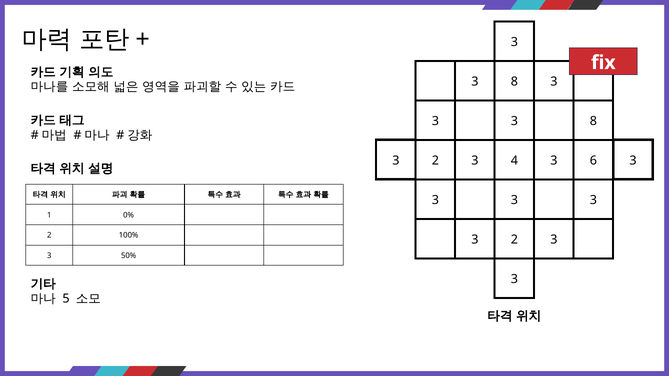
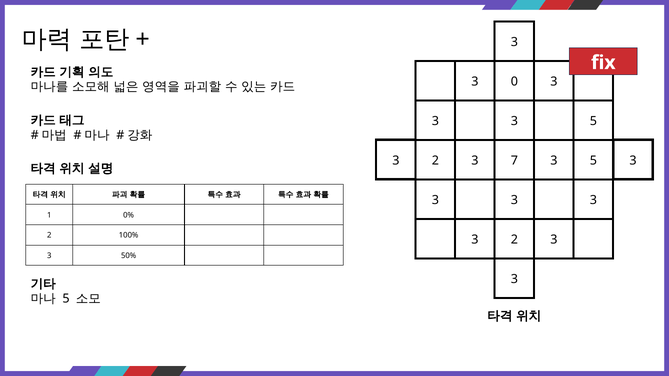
8: 8 -> 0 (514, 82)
3 3 8: 8 -> 5 (593, 121)
4: 4 -> 7 (514, 161)
6: 6 -> 5 (593, 161)
